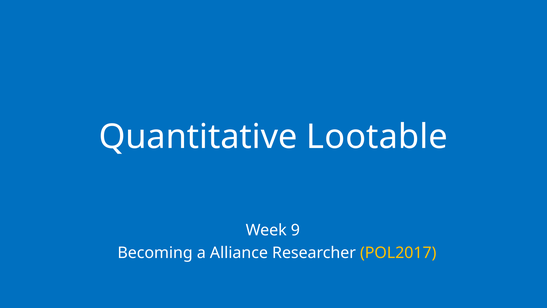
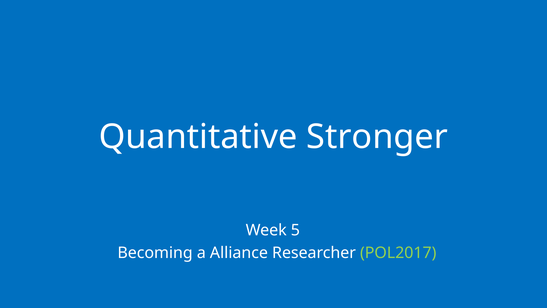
Lootable: Lootable -> Stronger (377, 137)
9: 9 -> 5 (295, 230)
POL2017 colour: yellow -> light green (398, 253)
